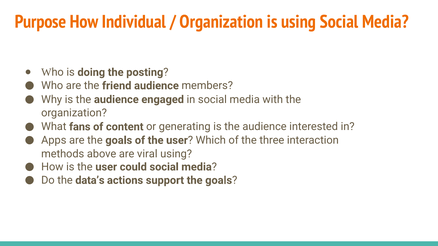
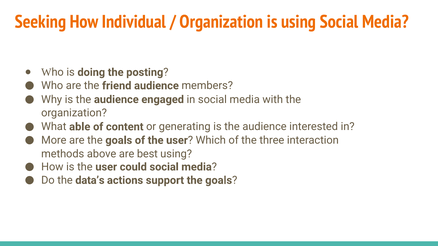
Purpose: Purpose -> Seeking (40, 22)
fans: fans -> able (80, 127)
Apps: Apps -> More (54, 140)
viral: viral -> best (147, 154)
